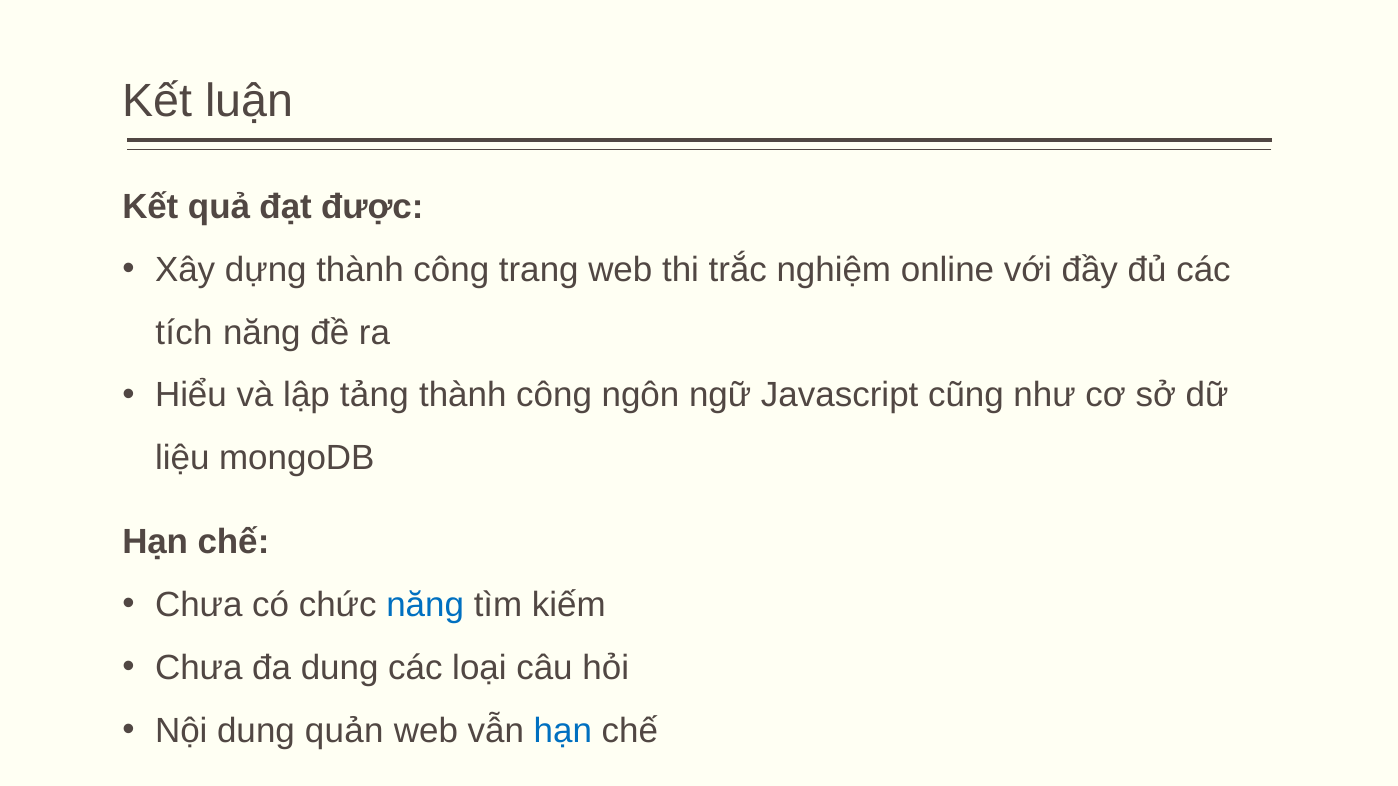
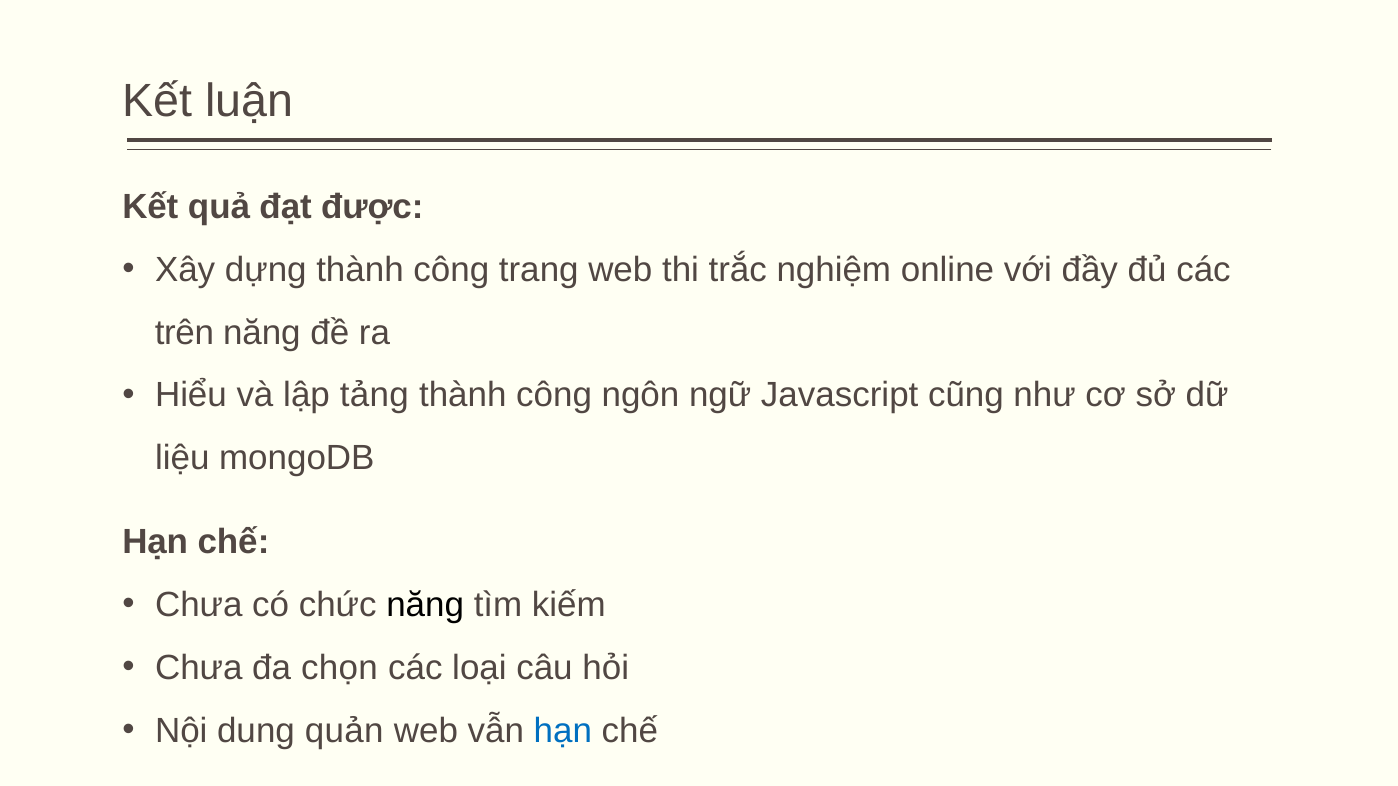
tích: tích -> trên (184, 333)
năng colour: blue -> black (425, 605)
đa dung: dung -> chọn (339, 668)
